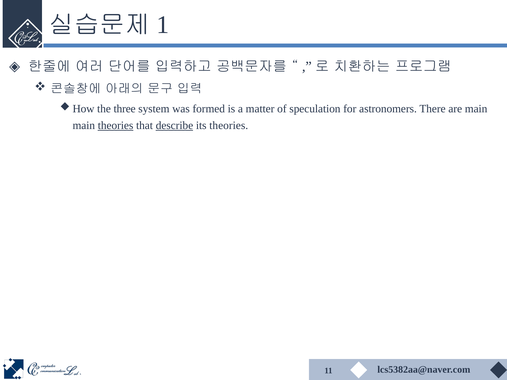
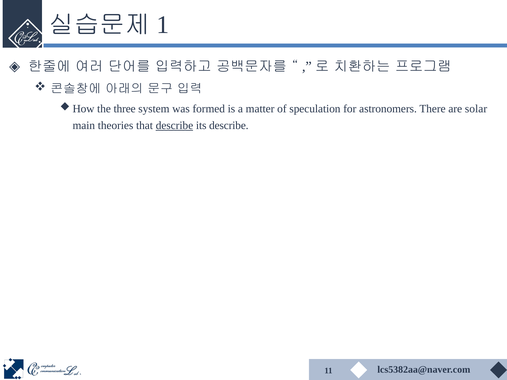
are main: main -> solar (476, 109)
theories underline: present -> none (116, 126)
its theories: theories -> describe (229, 126)
